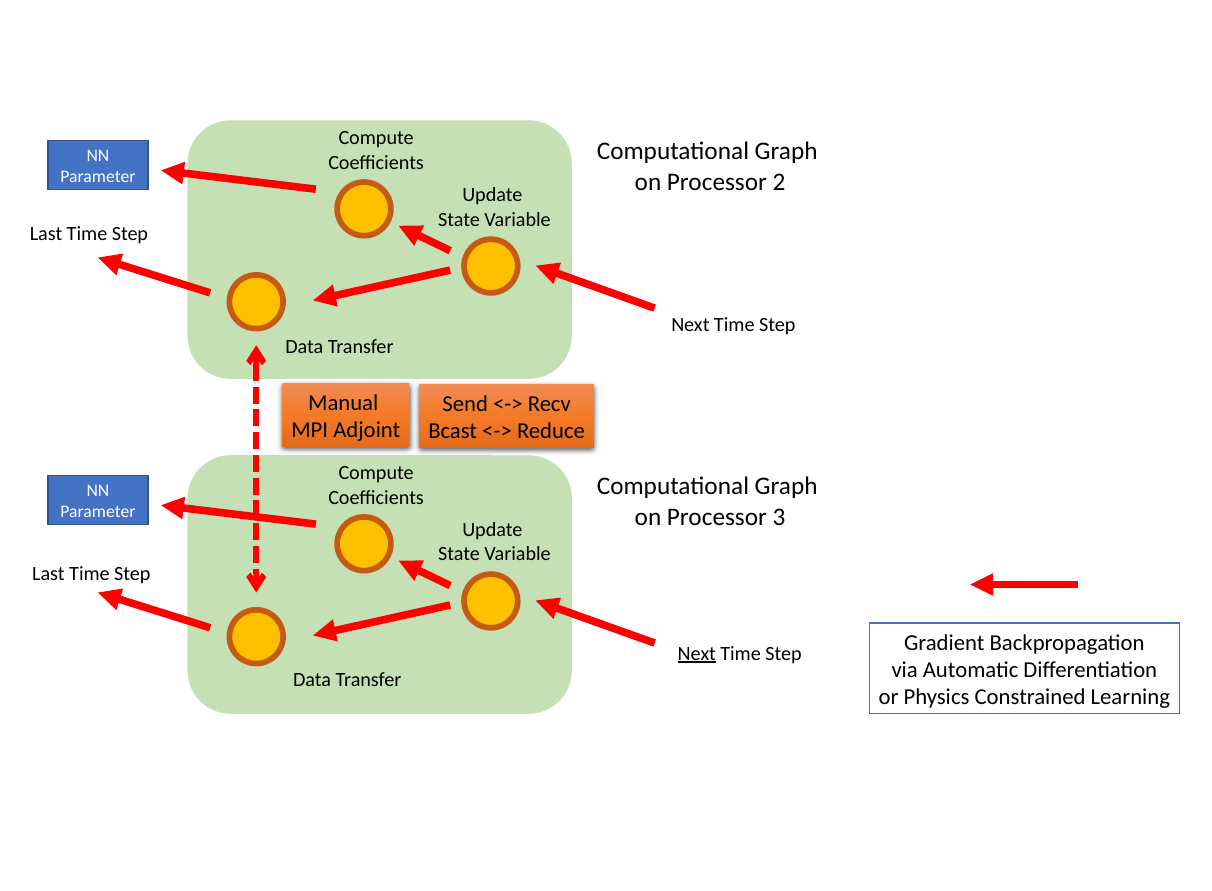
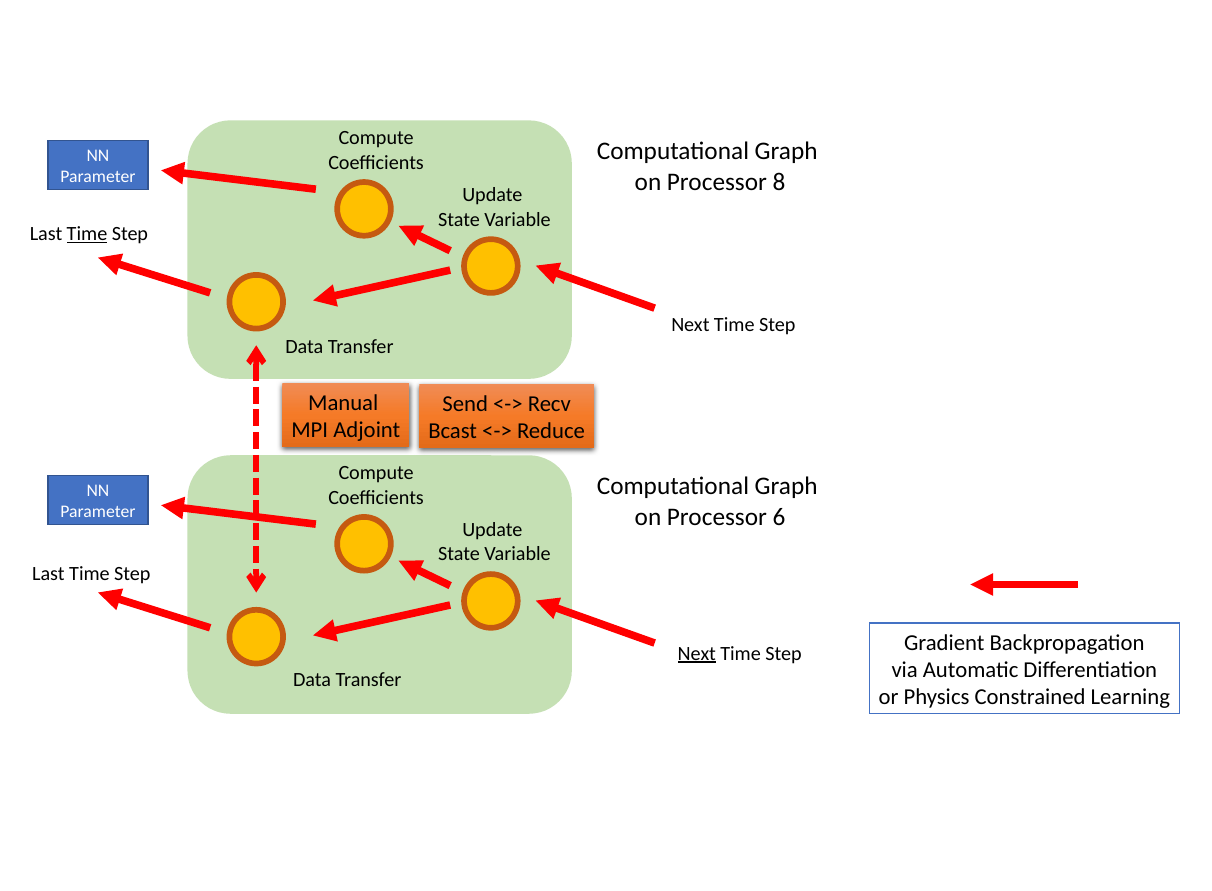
2: 2 -> 8 (779, 182)
Time underline: none -> present (87, 234)
3: 3 -> 6 (779, 517)
